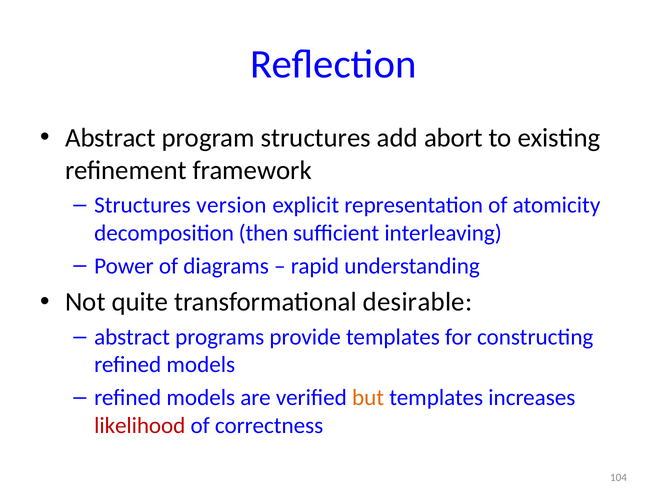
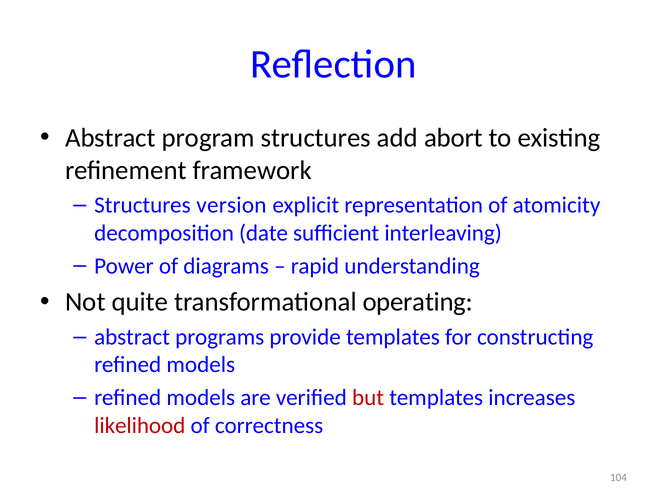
then: then -> date (264, 233)
desirable: desirable -> operating (418, 302)
but colour: orange -> red (368, 398)
